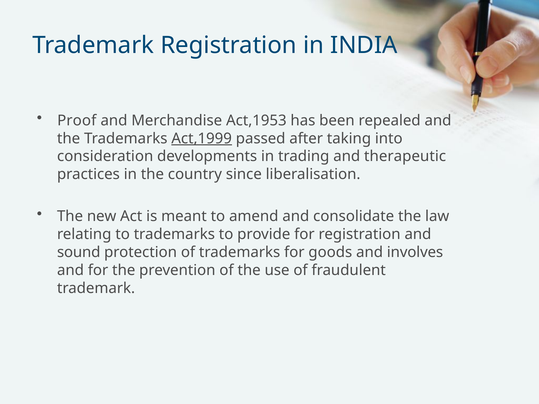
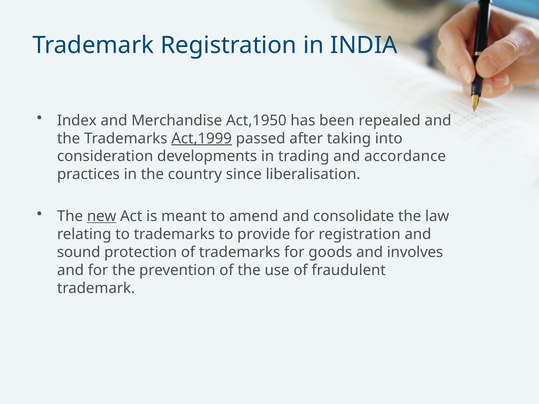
Proof: Proof -> Index (77, 121)
Act,1953: Act,1953 -> Act,1950 (256, 121)
therapeutic: therapeutic -> accordance (405, 156)
new underline: none -> present (102, 216)
